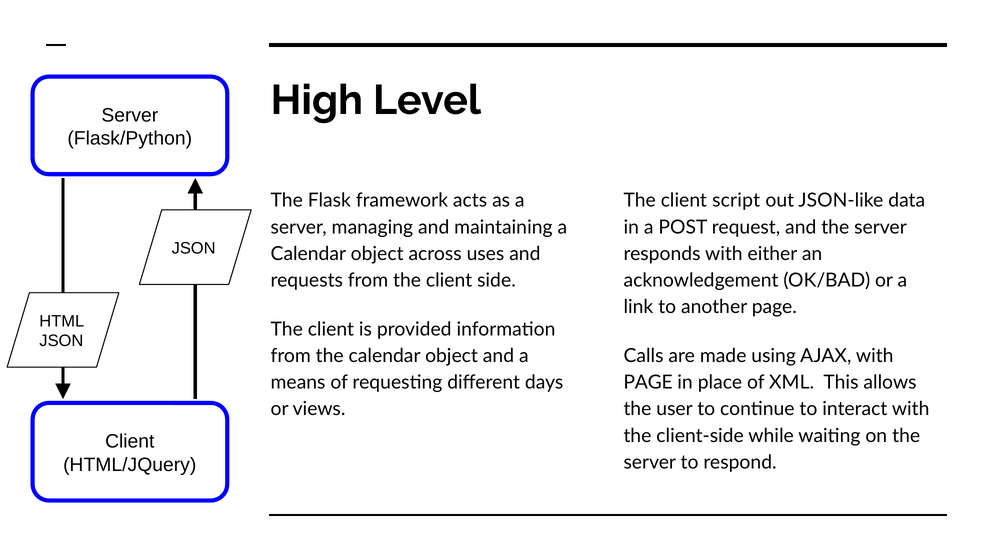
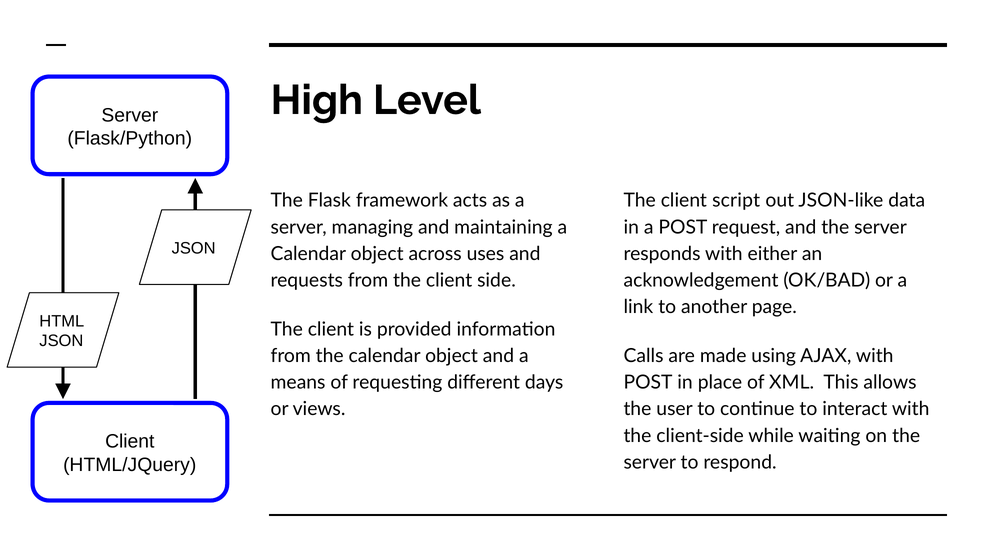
PAGE: PAGE -> POST (648, 382)
